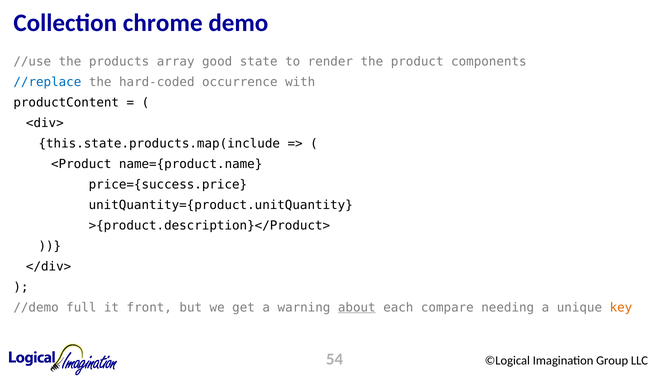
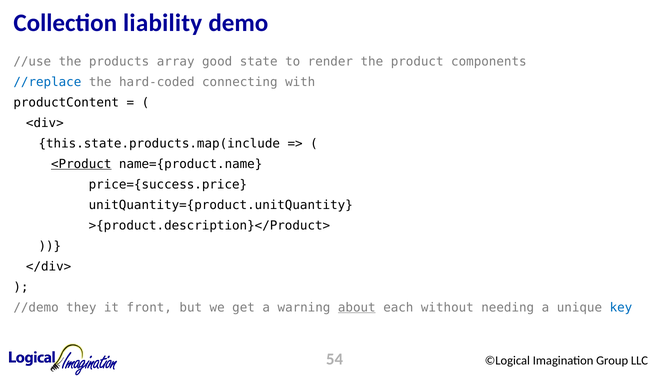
chrome: chrome -> liability (163, 23)
occurrence: occurrence -> connecting (240, 82)
<Product underline: none -> present (81, 164)
full: full -> they (81, 308)
compare: compare -> without (447, 308)
key colour: orange -> blue (621, 308)
